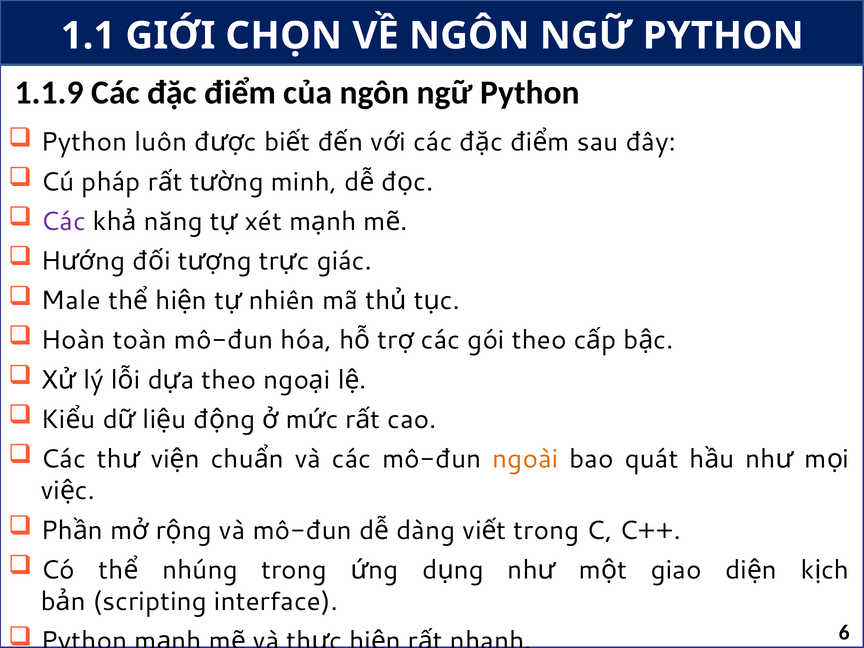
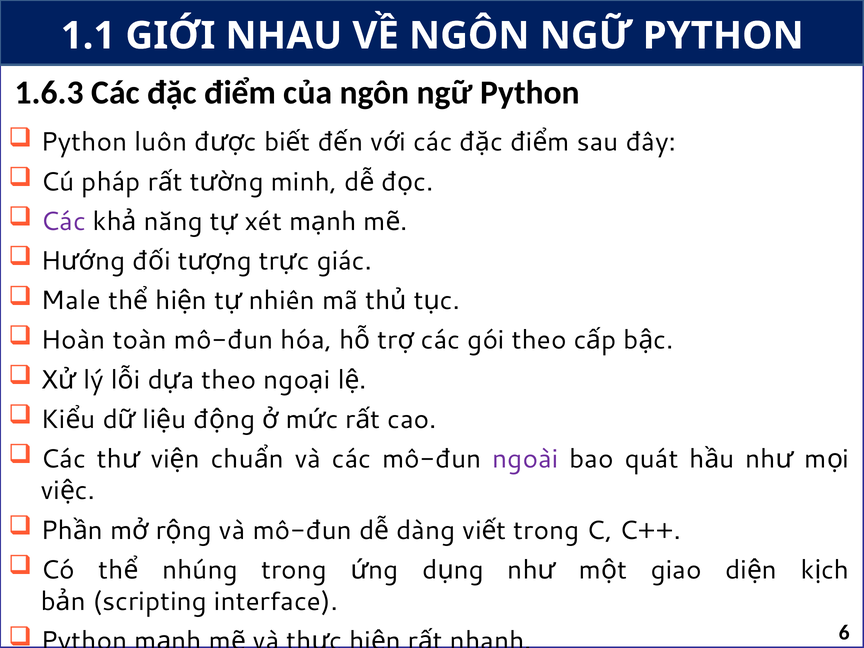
CHỌN: CHỌN -> NHAU (284, 36)
1.1.9: 1.1.9 -> 1.6.3 (49, 92)
ngoài colour: orange -> purple (525, 459)
